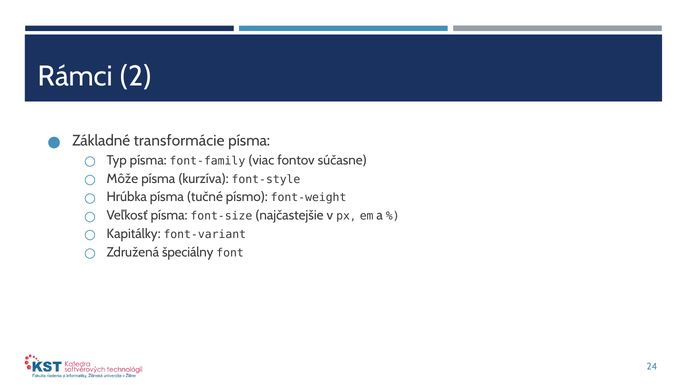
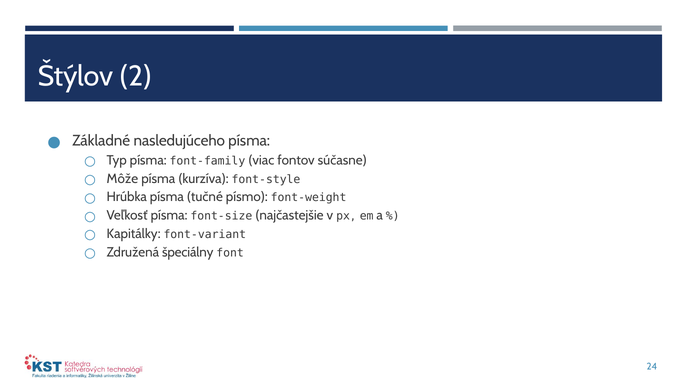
Rámci: Rámci -> Štýlov (75, 76)
transformácie: transformácie -> nasledujúceho (179, 141)
